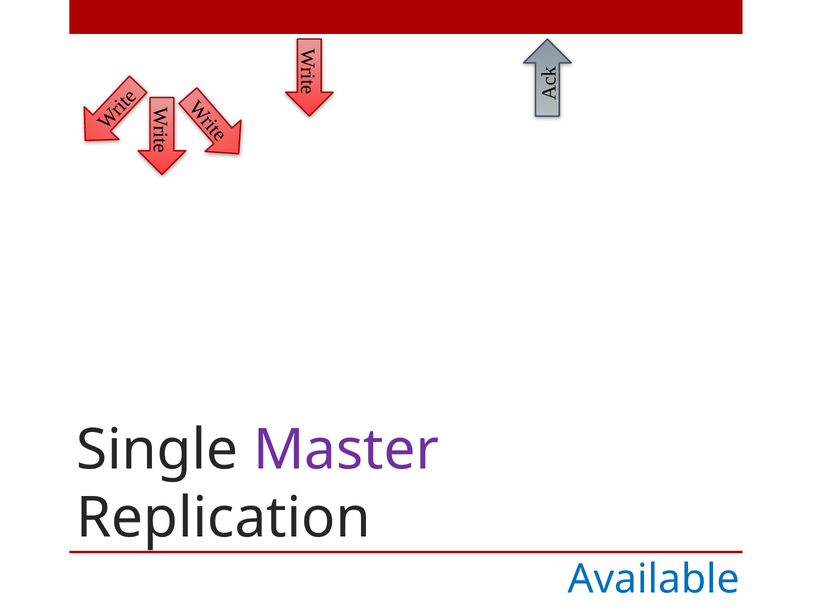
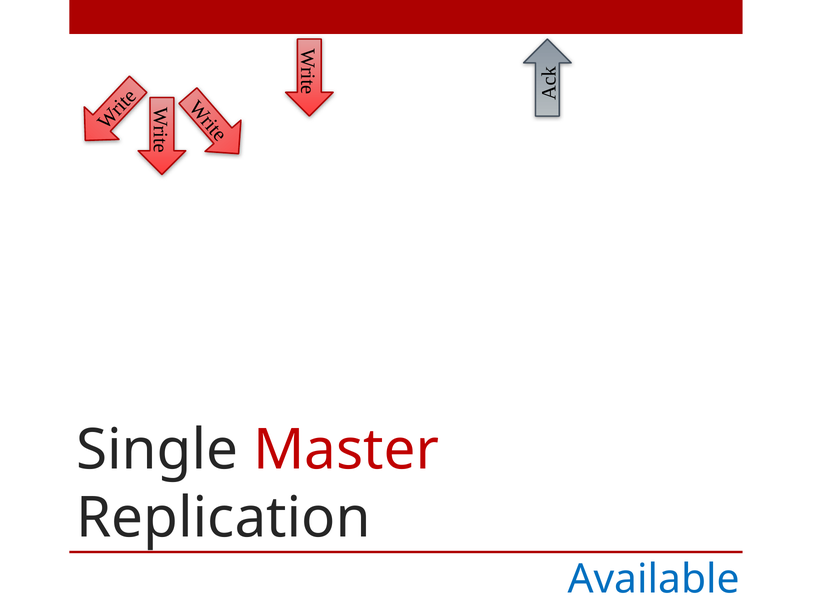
Master colour: purple -> red (346, 450)
